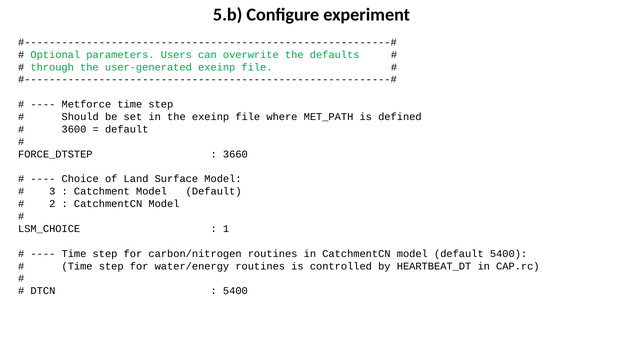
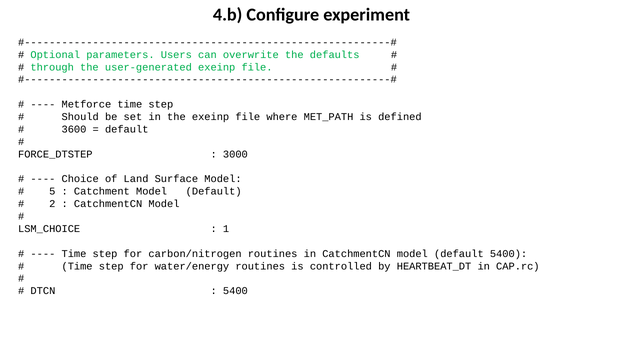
5.b: 5.b -> 4.b (228, 15)
3660: 3660 -> 3000 (235, 154)
3: 3 -> 5 (52, 192)
